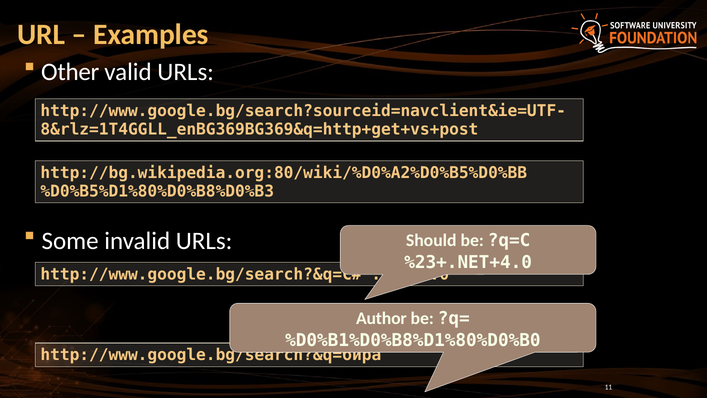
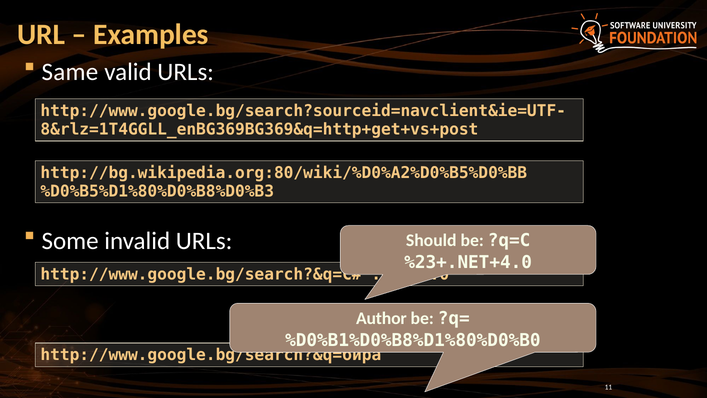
Other: Other -> Same (70, 72)
